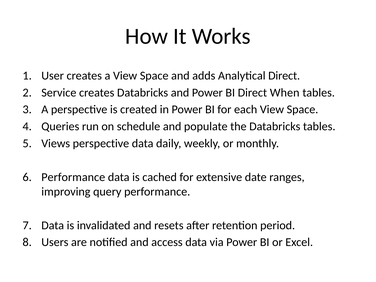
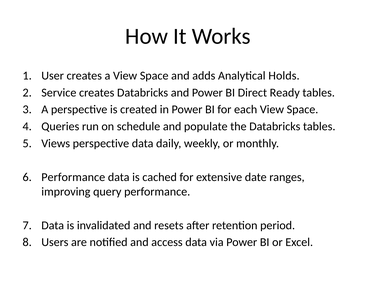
Analytical Direct: Direct -> Holds (284, 76)
When: When -> Ready (285, 93)
